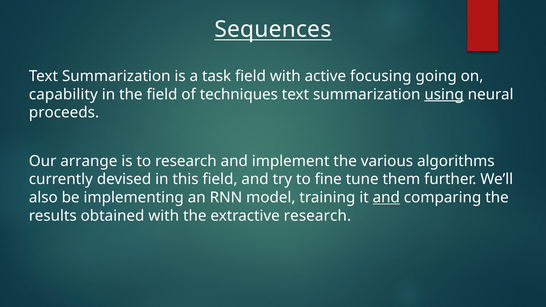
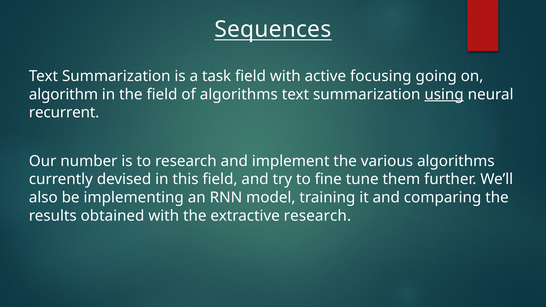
capability: capability -> algorithm (63, 94)
of techniques: techniques -> algorithms (239, 94)
proceeds: proceeds -> recurrent (64, 113)
arrange: arrange -> number (89, 161)
and underline: present -> none (386, 198)
